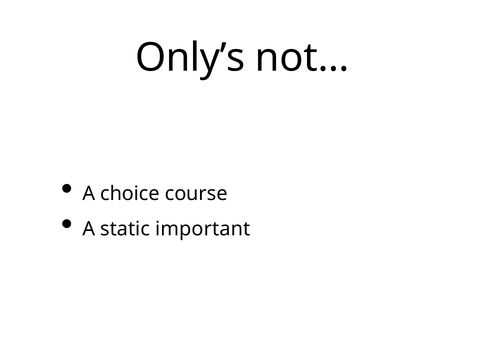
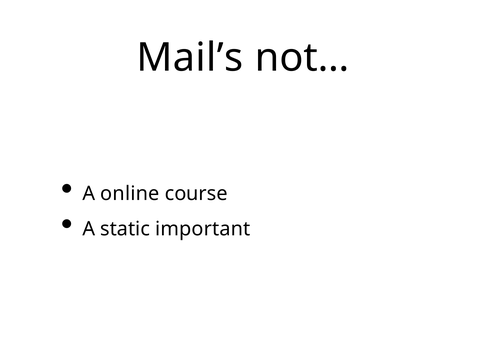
Only’s: Only’s -> Mail’s (190, 58)
choice: choice -> online (130, 194)
